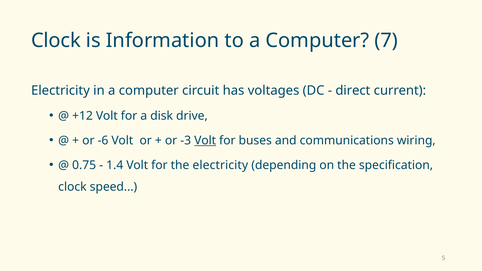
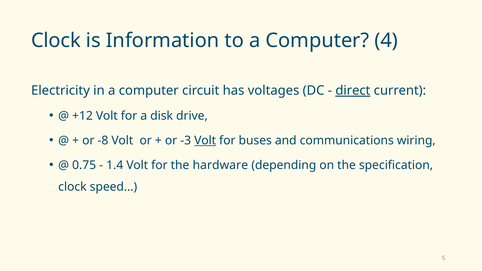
7: 7 -> 4 (386, 40)
direct underline: none -> present (353, 91)
-6: -6 -> -8 (103, 140)
the electricity: electricity -> hardware (220, 165)
